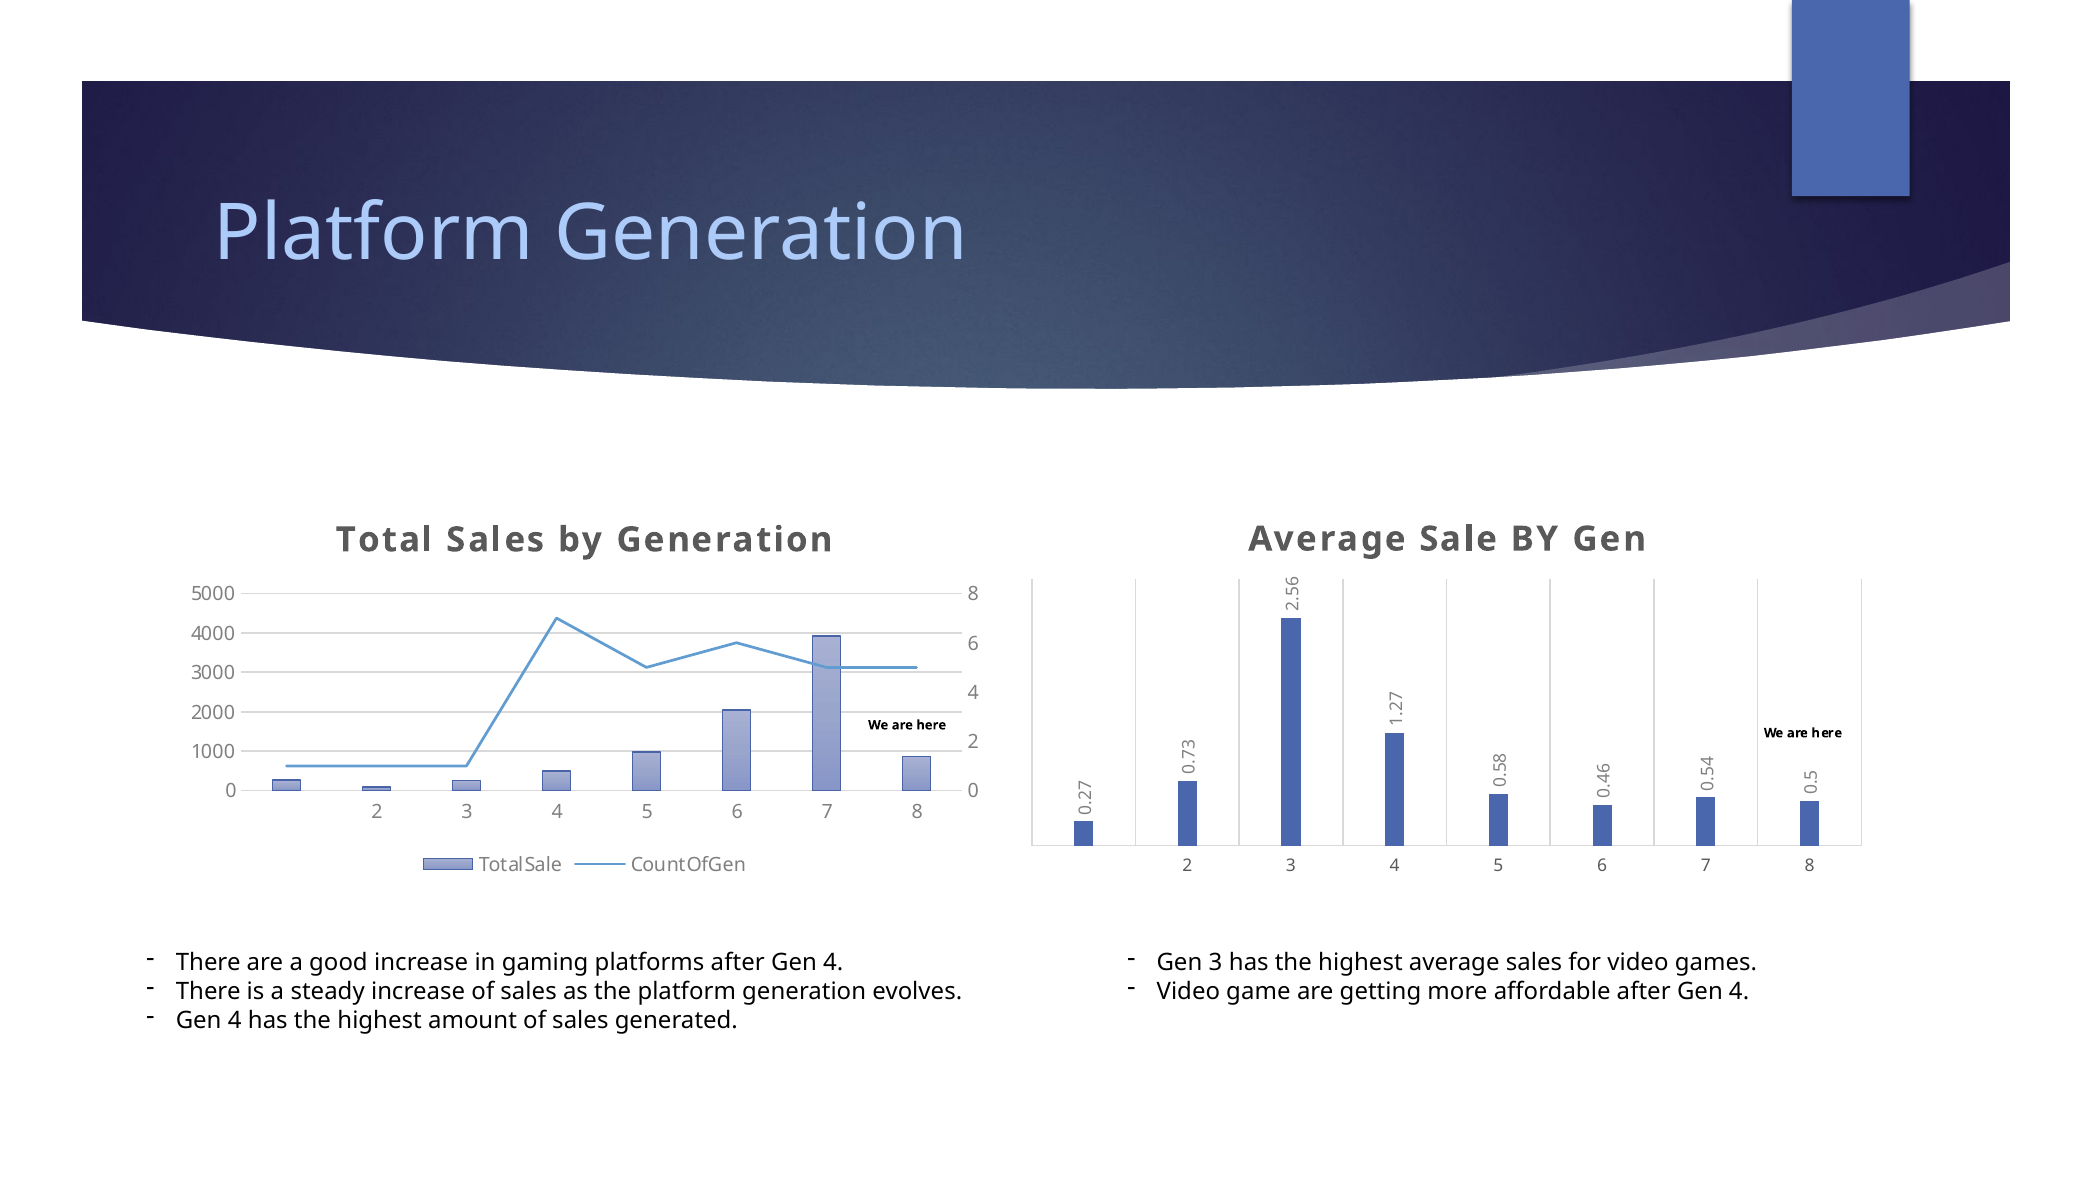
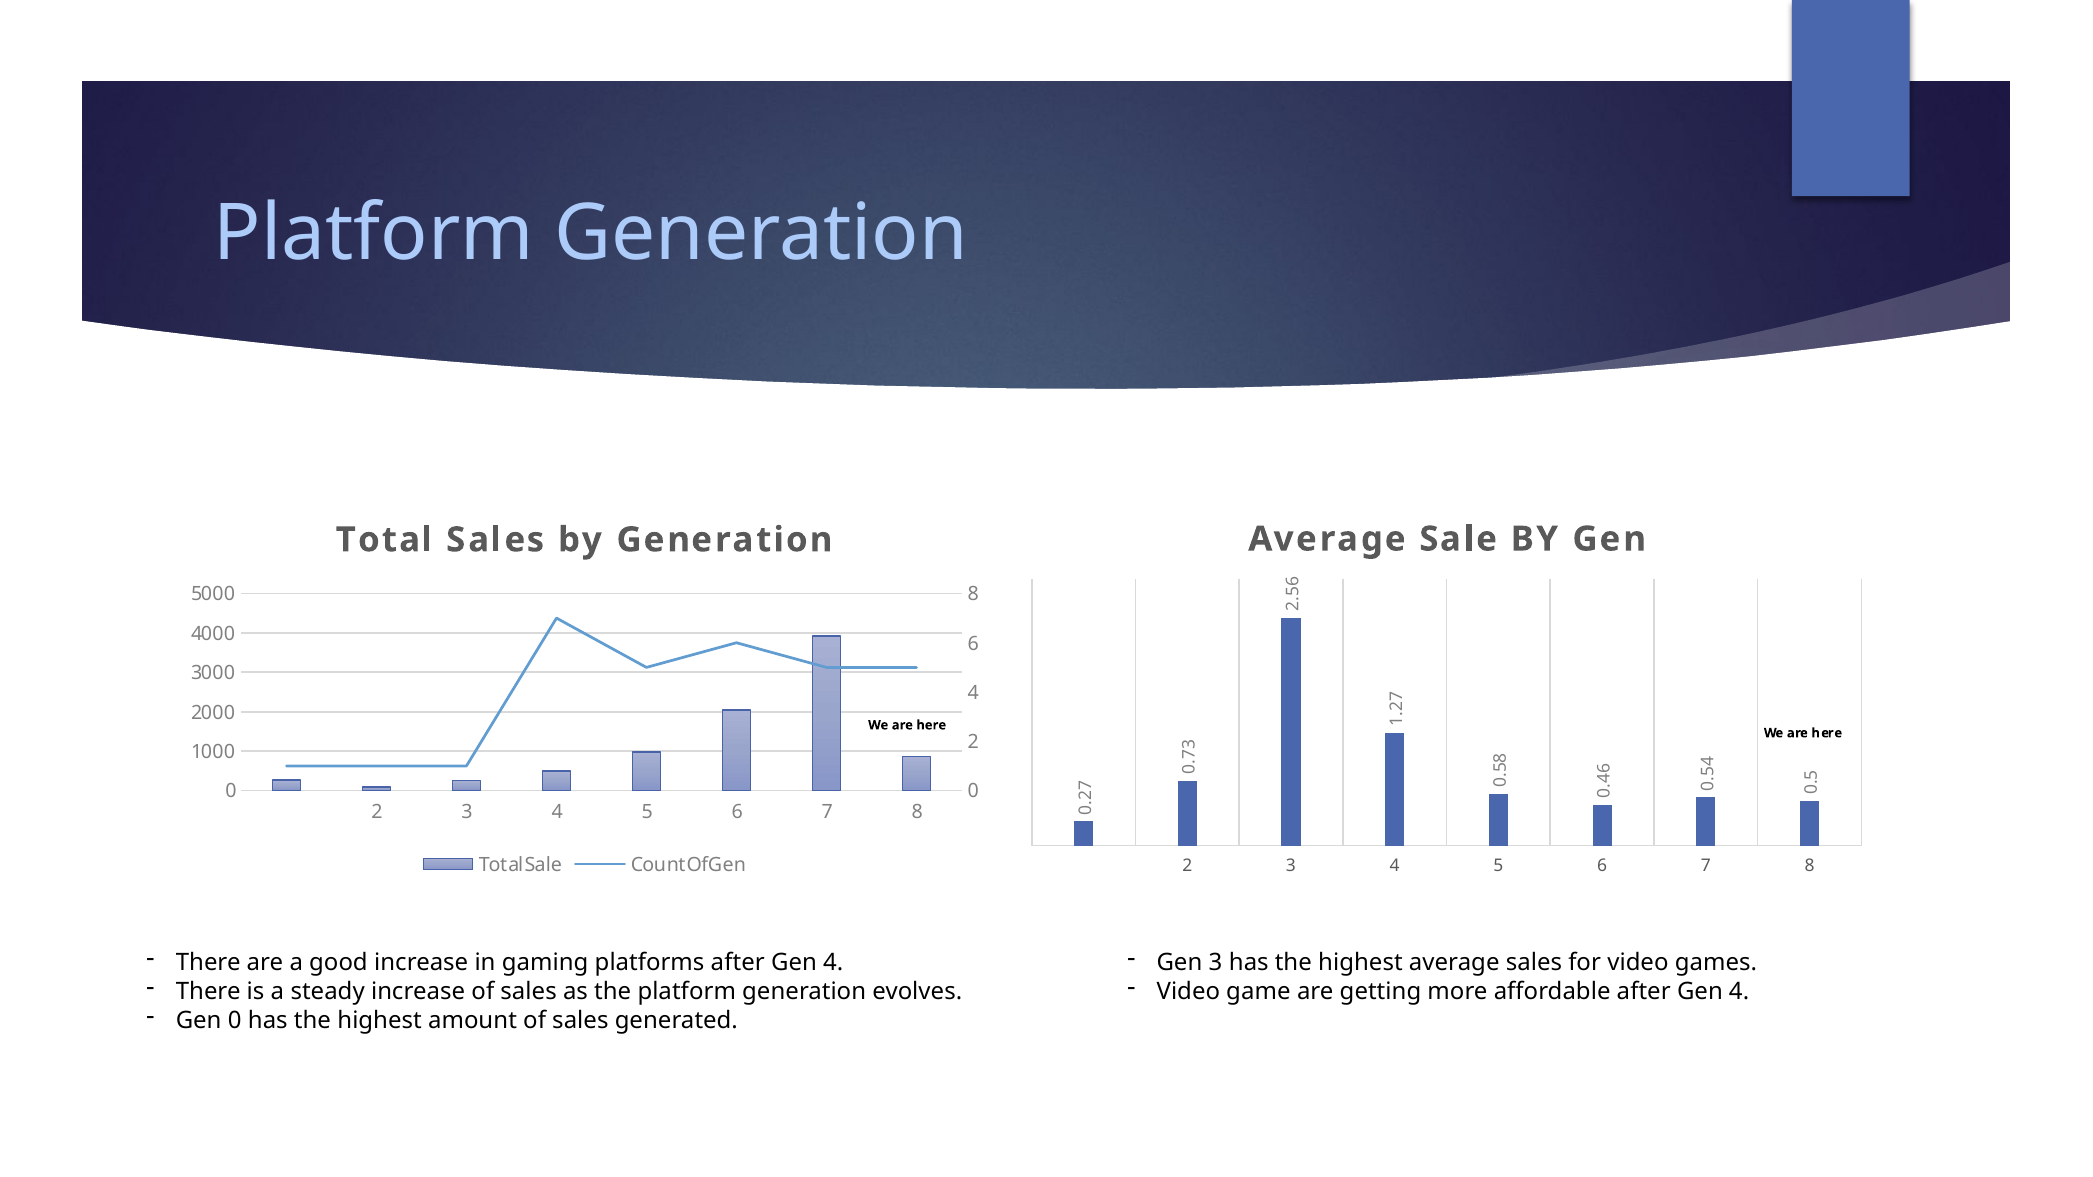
4: 4 -> 0 (235, 1021)
